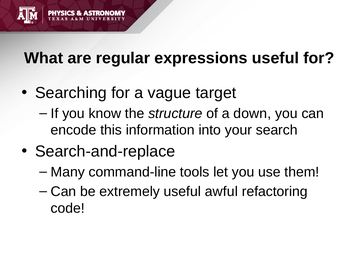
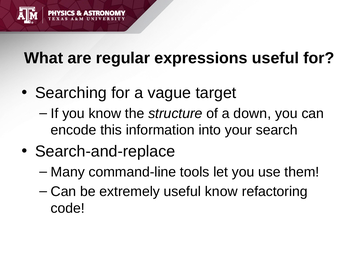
useful awful: awful -> know (221, 192)
